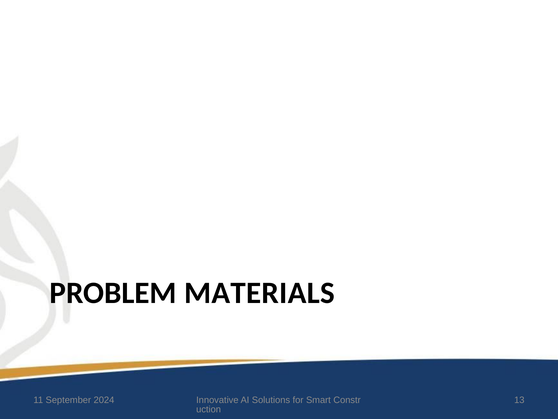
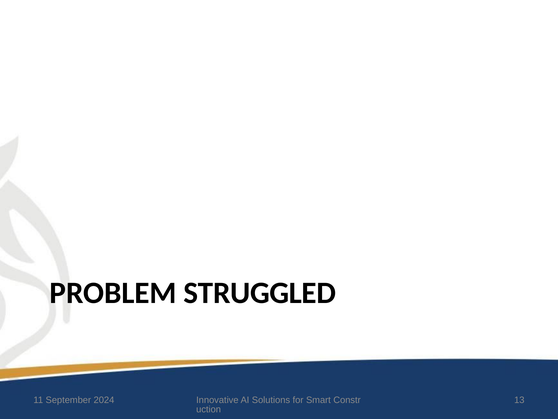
MATERIALS: MATERIALS -> STRUGGLED (260, 292)
